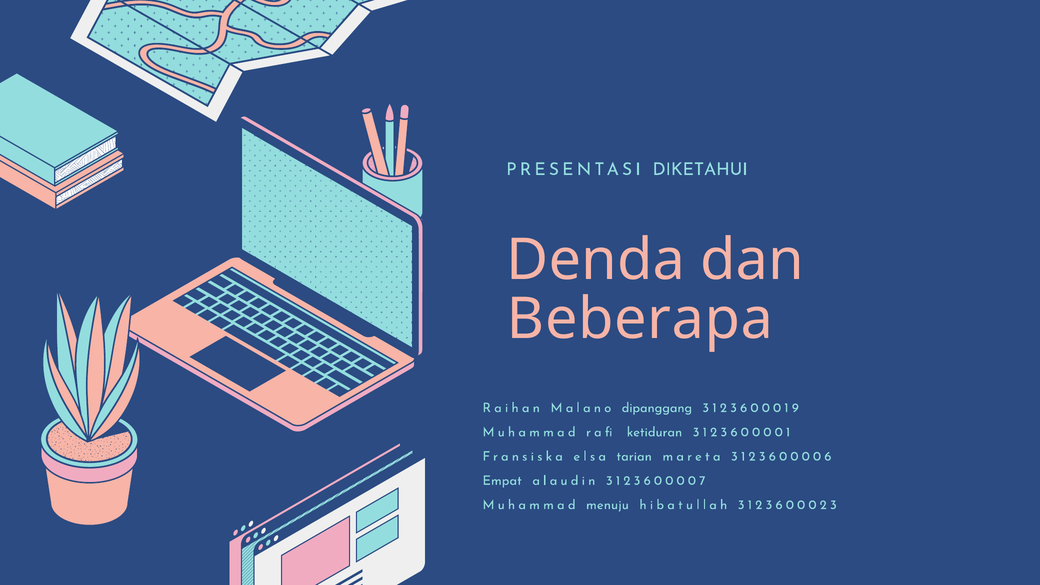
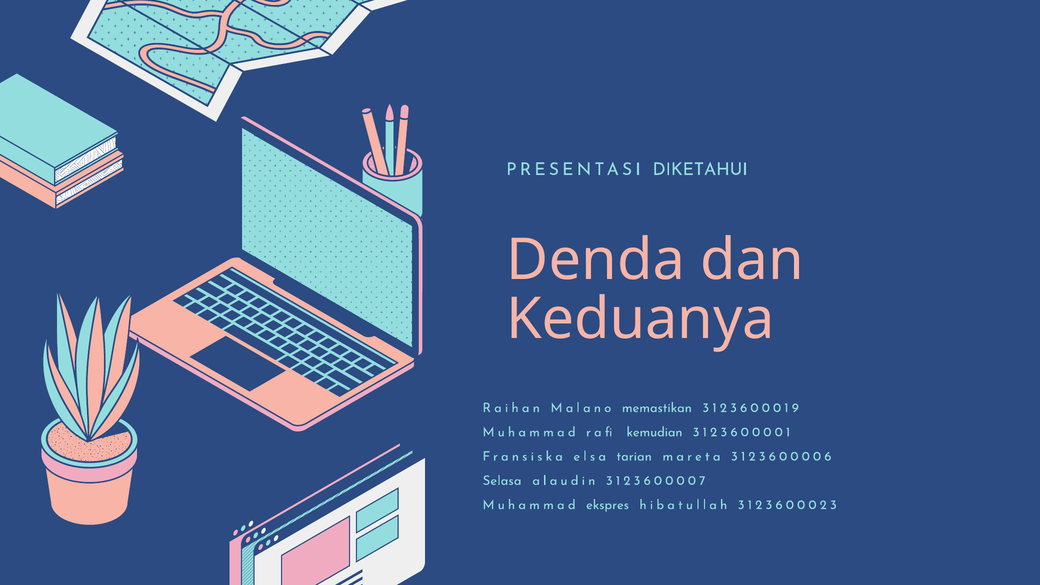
Beberapa: Beberapa -> Keduanya (641, 319)
dipanggang: dipanggang -> memastikan (657, 408)
ketiduran: ketiduran -> kemudian (655, 432)
Empat: Empat -> Selasa (502, 481)
menuju: menuju -> ekspres (608, 505)
